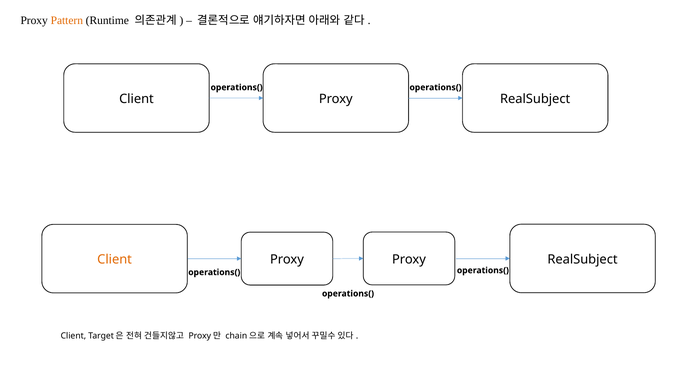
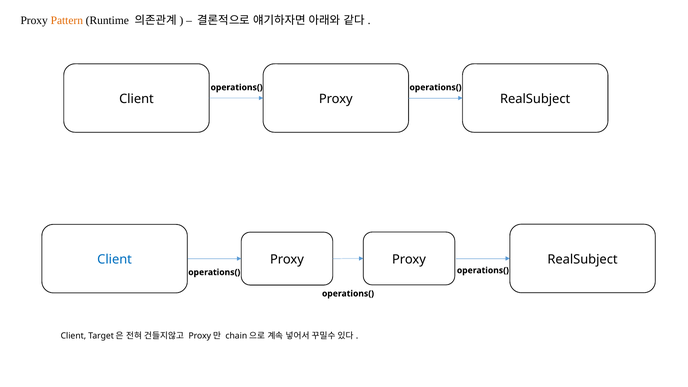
Client colour: orange -> blue (115, 260)
